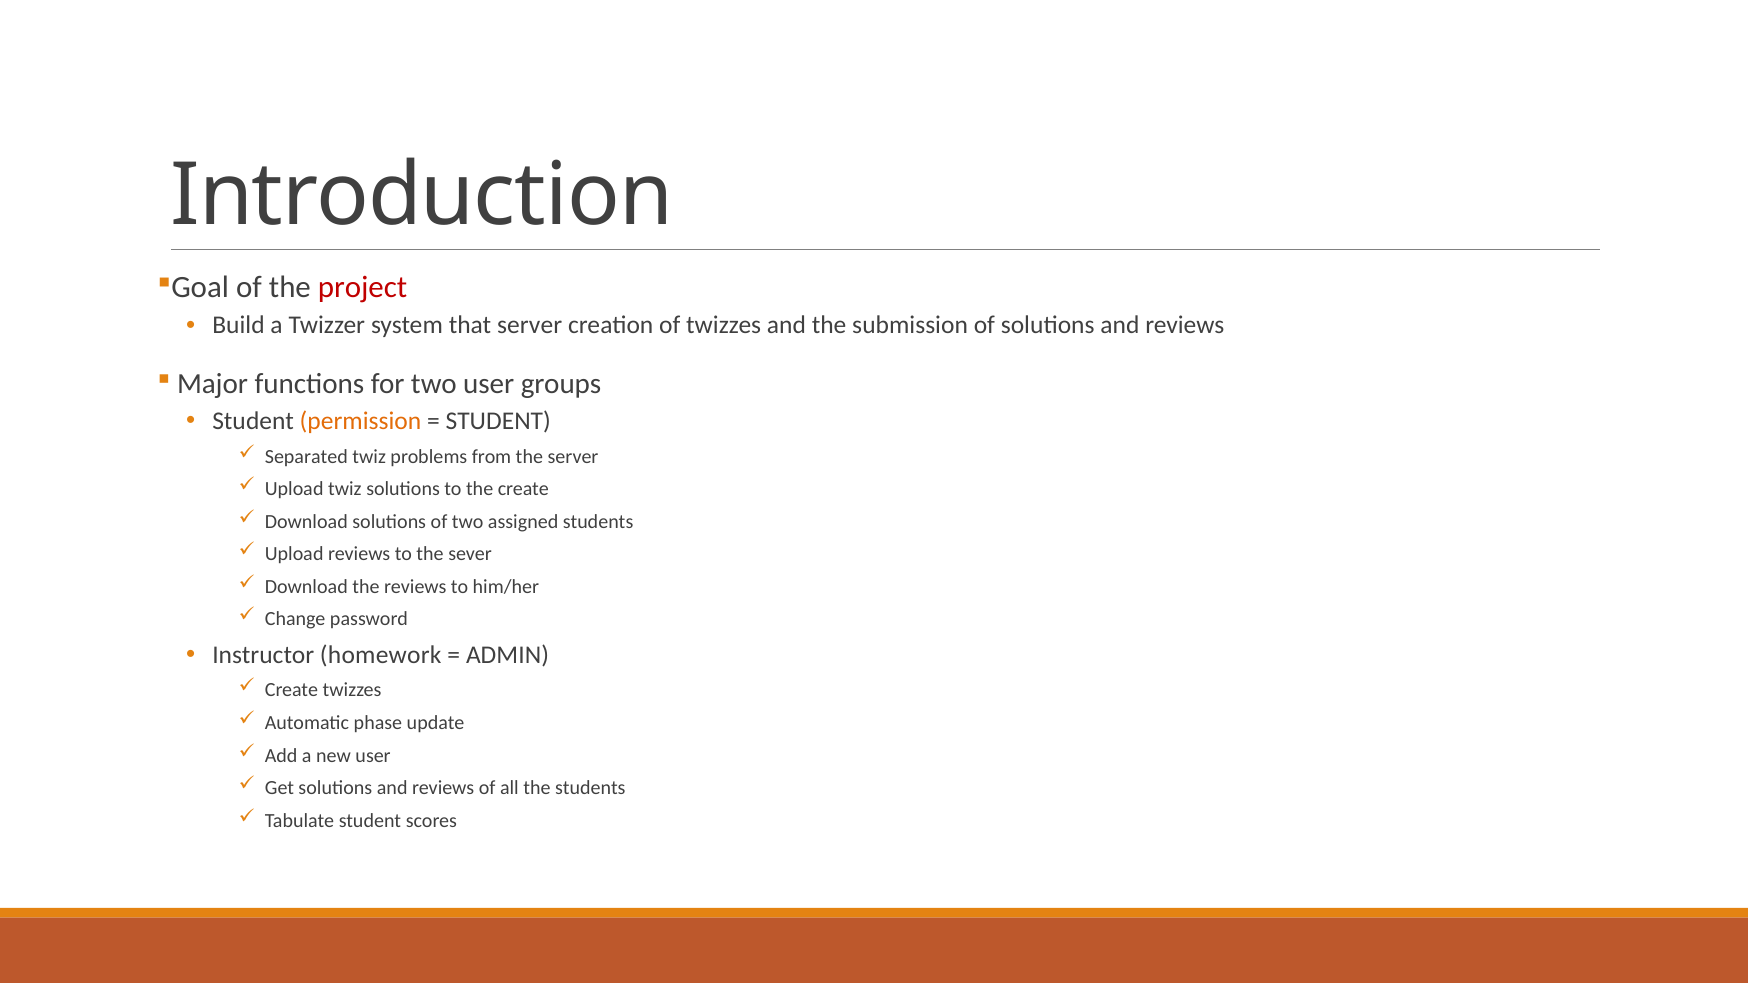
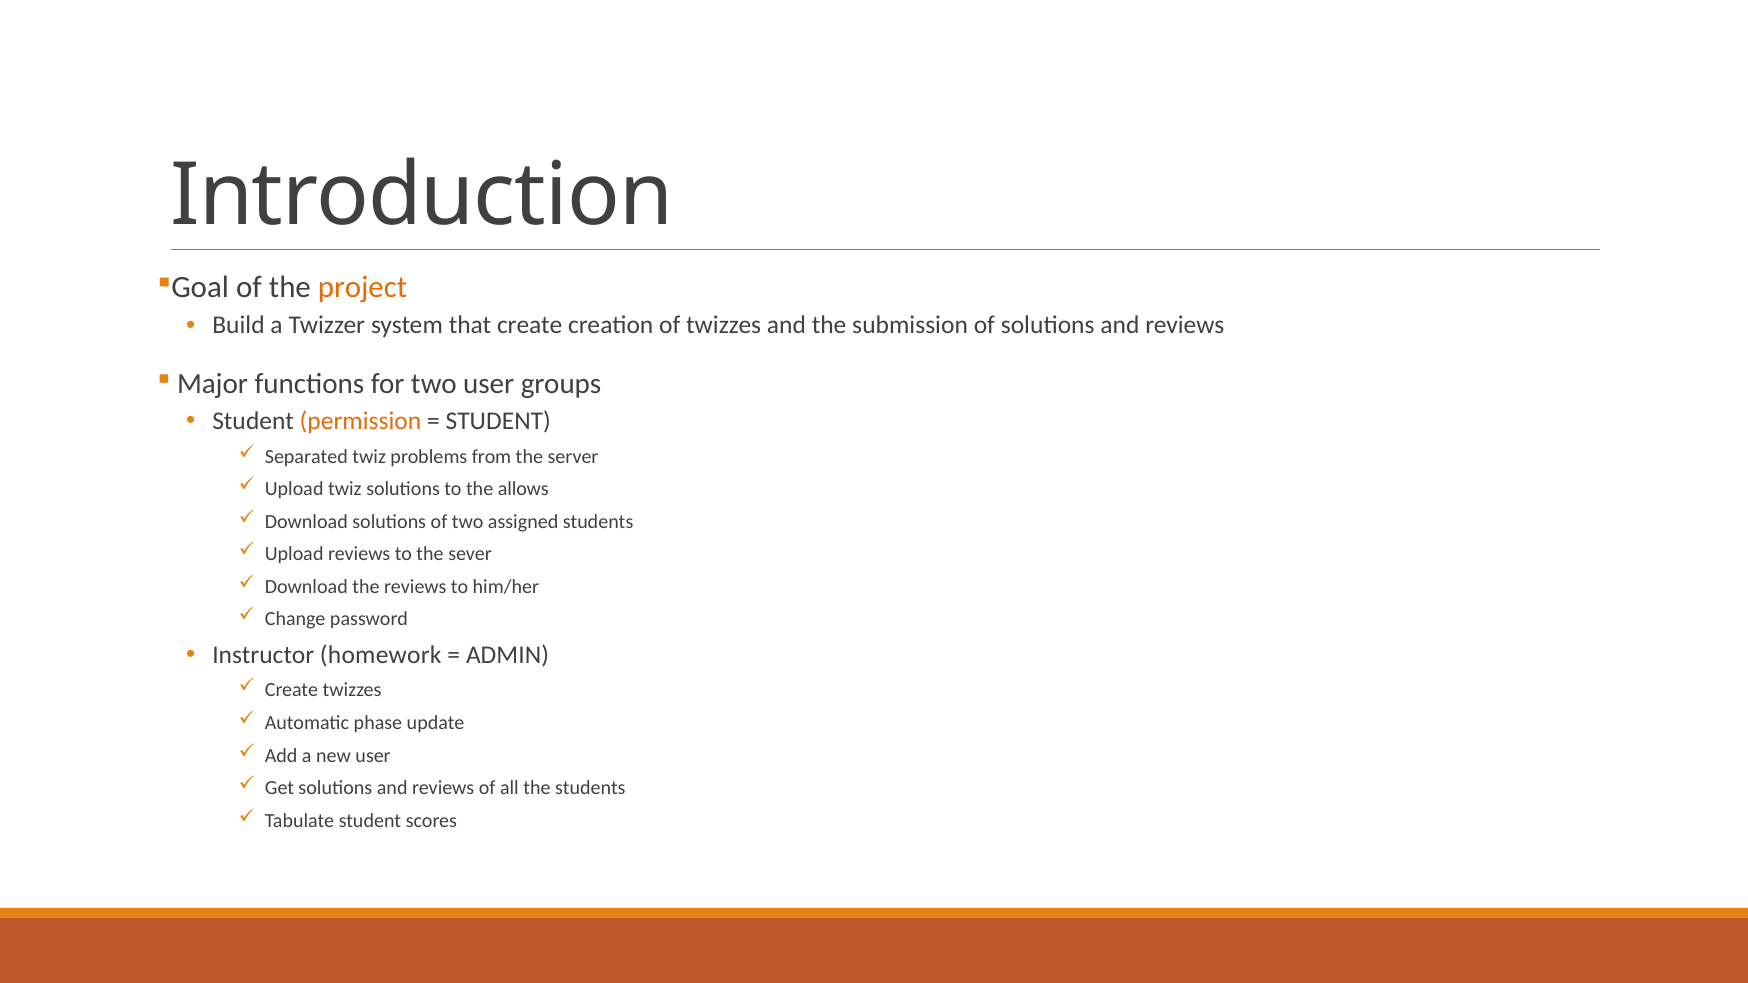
project colour: red -> orange (363, 288)
that server: server -> create (530, 326)
the create: create -> allows (523, 489)
